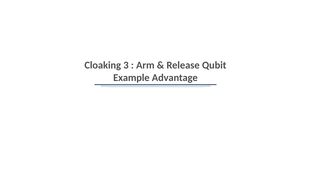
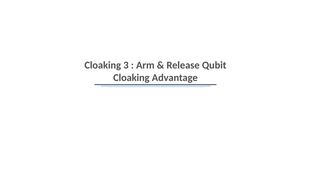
Example: Example -> Cloaking (131, 78)
